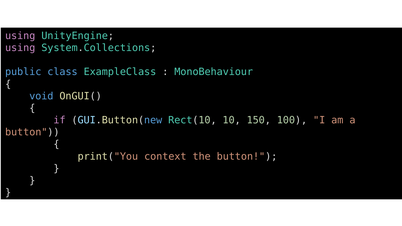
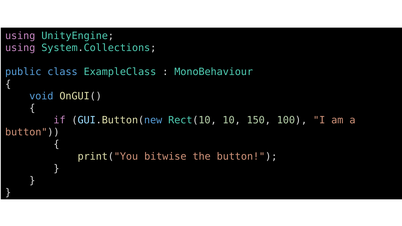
context: context -> bitwise (165, 156)
